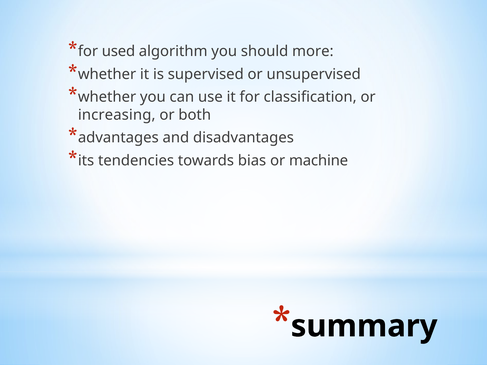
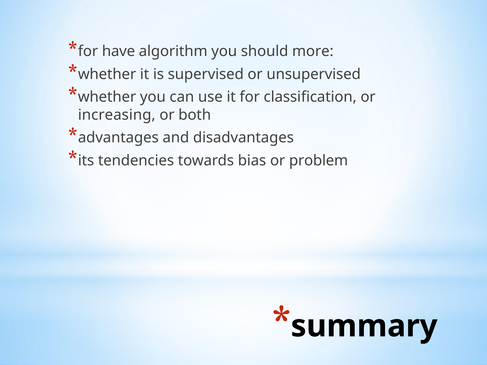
used: used -> have (118, 51)
machine: machine -> problem (319, 161)
